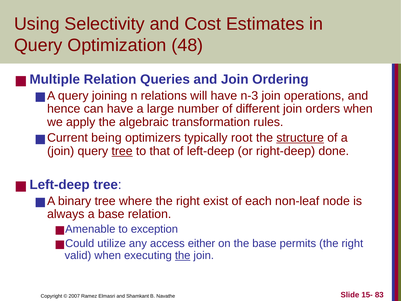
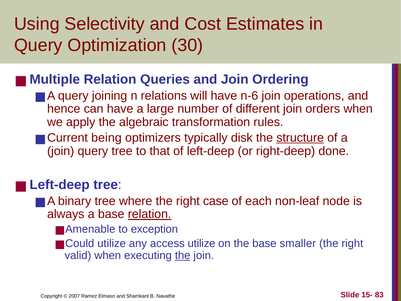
48: 48 -> 30 (187, 45)
n-3: n-3 -> n-6 (249, 96)
root: root -> disk (242, 138)
tree underline: present -> none (122, 151)
exist: exist -> case (216, 201)
relation underline: none -> present (150, 214)
access either: either -> utilize (202, 243)
permits: permits -> smaller (298, 243)
